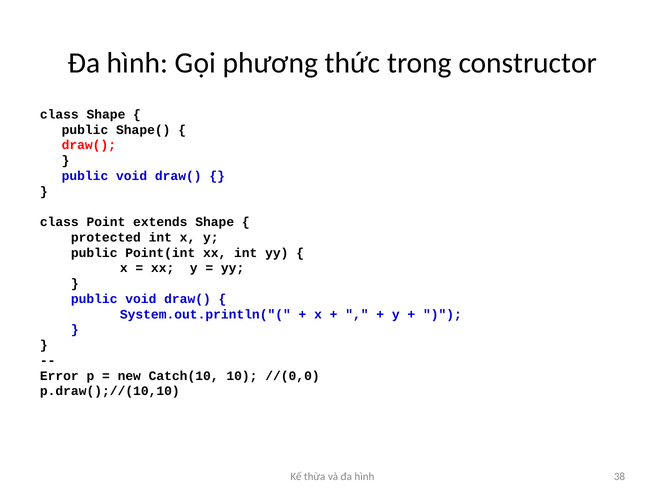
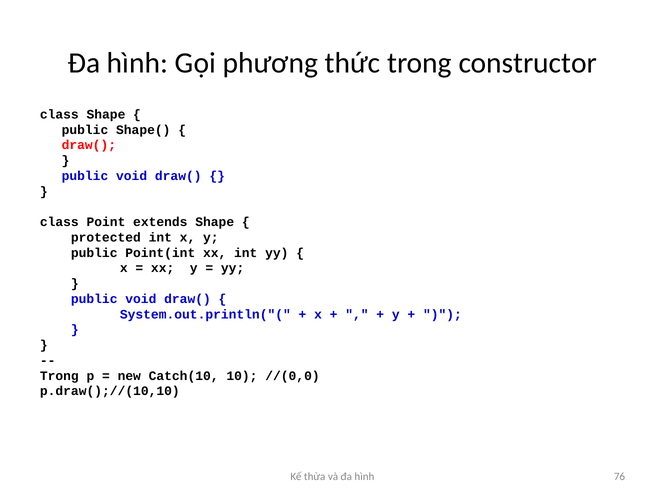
Error: Error -> Trong (59, 376)
38: 38 -> 76 (619, 476)
